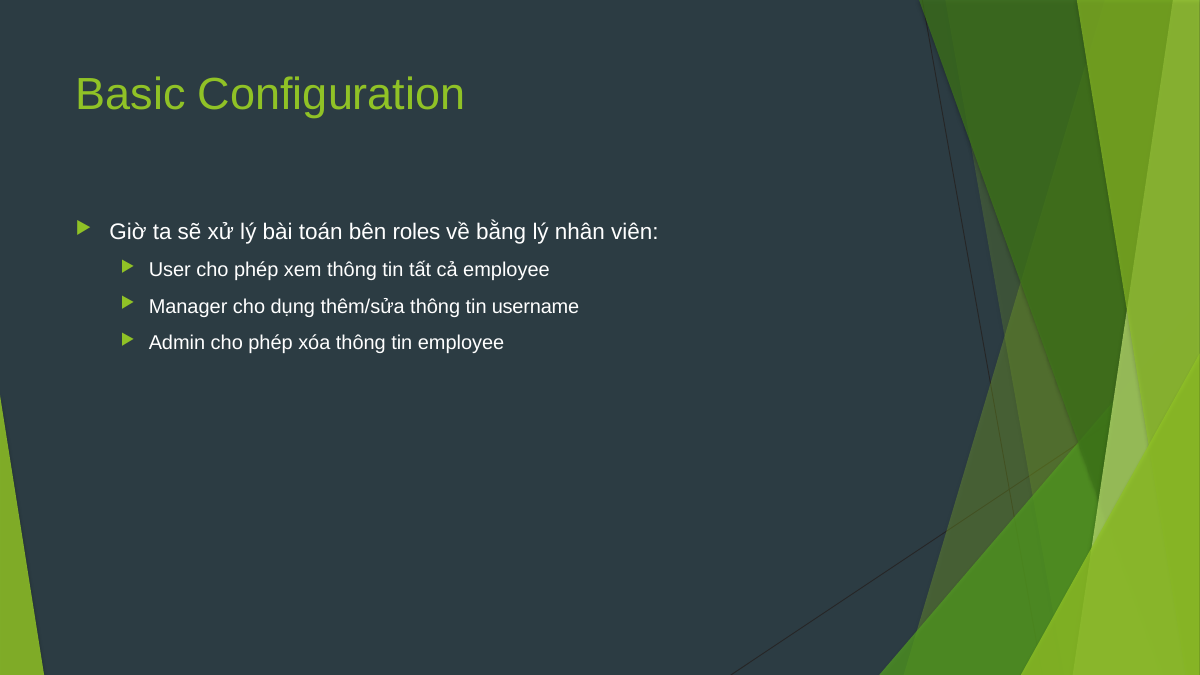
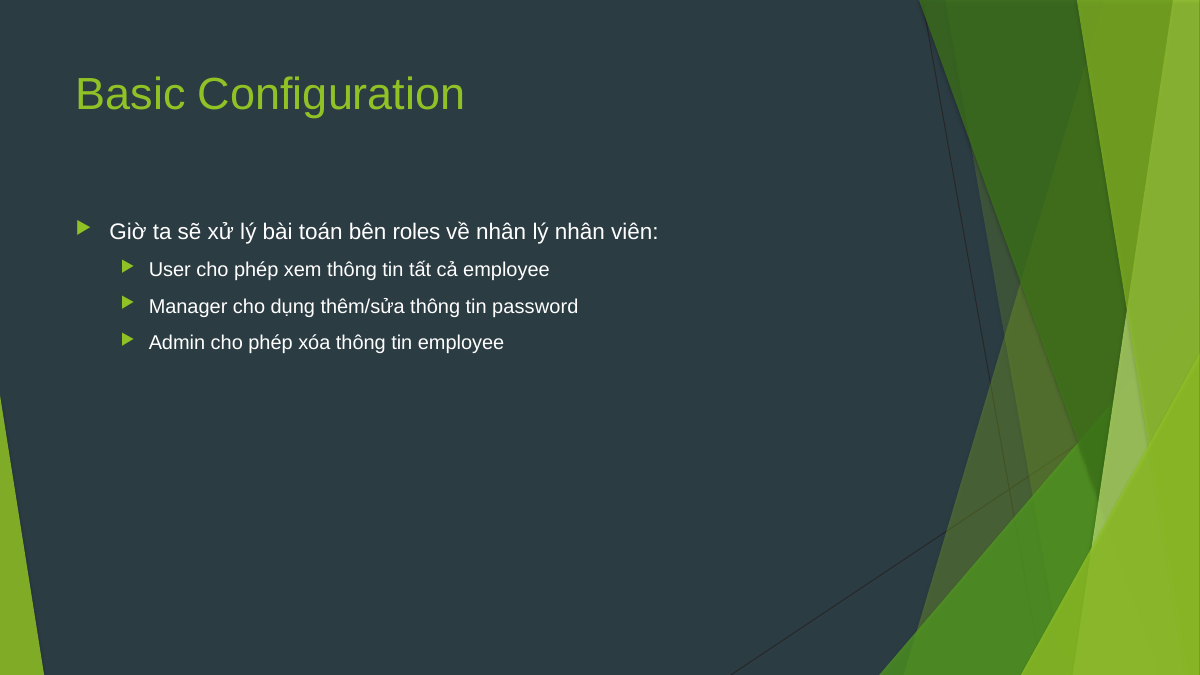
về bằng: bằng -> nhân (501, 232)
username: username -> password (535, 306)
